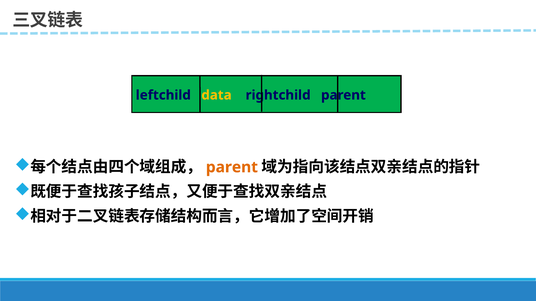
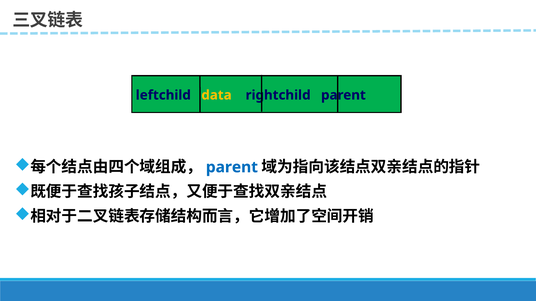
parent colour: orange -> blue (232, 167)
